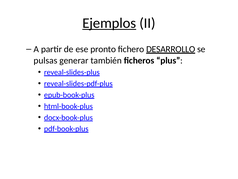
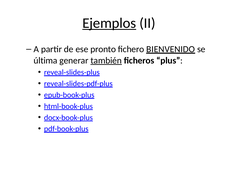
DESARROLLO: DESARROLLO -> BIENVENIDO (171, 49)
pulsas: pulsas -> última (46, 60)
también underline: none -> present (106, 60)
